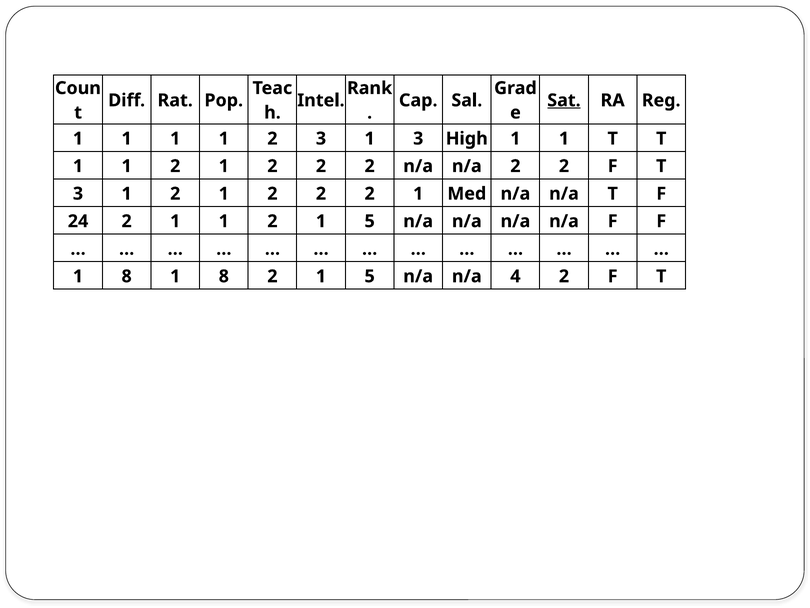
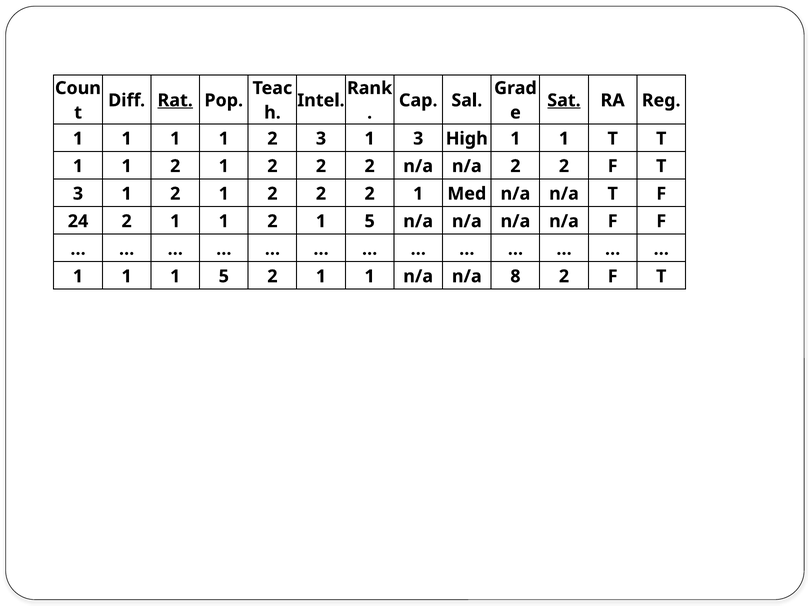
Rat underline: none -> present (175, 100)
8: 8 -> 1 (127, 276)
8: 8 -> 5 (224, 276)
5: 5 -> 1 (370, 276)
4: 4 -> 8 (515, 276)
